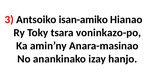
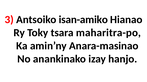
voninkazo-po: voninkazo-po -> maharitra-po (108, 33)
